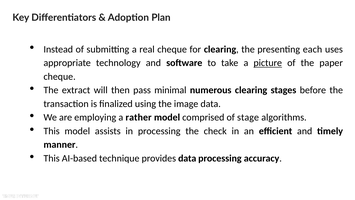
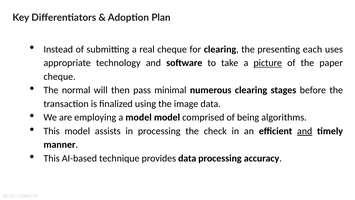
extract: extract -> normal (76, 90)
a rather: rather -> model (139, 117)
stage: stage -> being (248, 117)
and underline: none -> present (305, 131)
